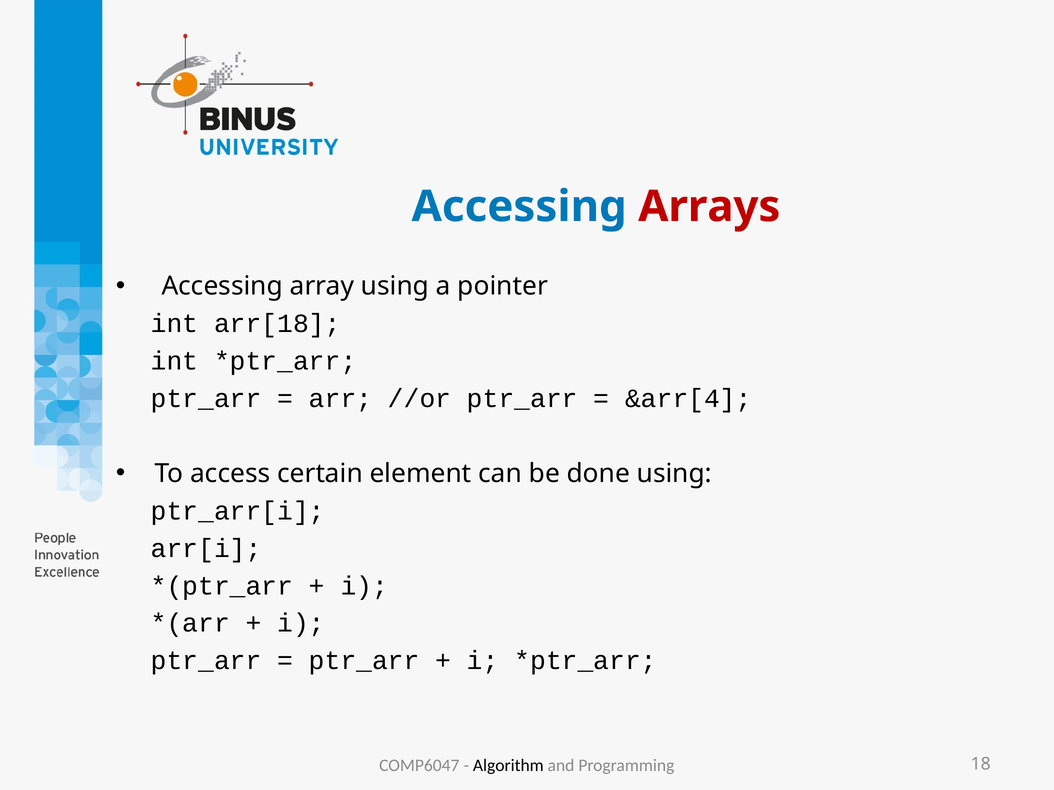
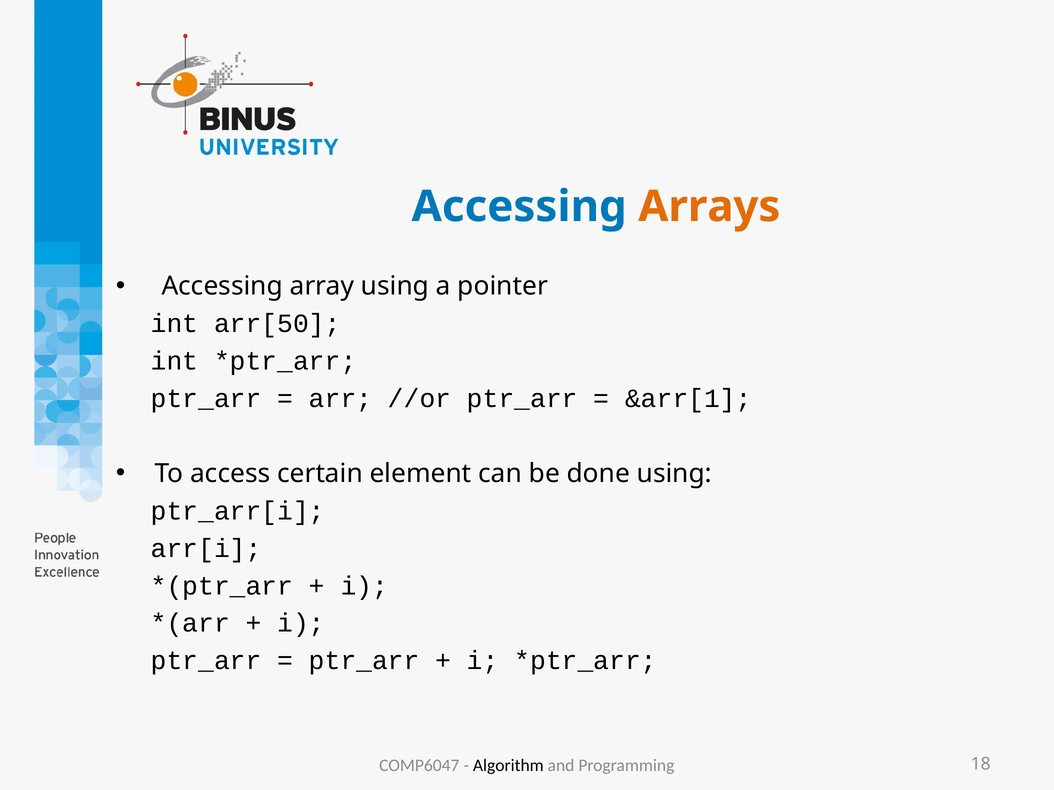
Arrays colour: red -> orange (709, 207)
arr[18: arr[18 -> arr[50 (277, 324)
&arr[4: &arr[4 -> &arr[1 (688, 399)
